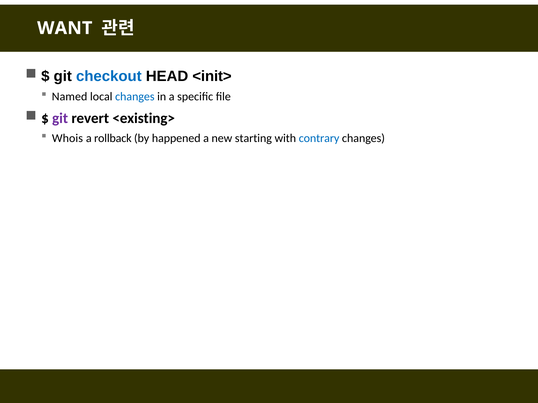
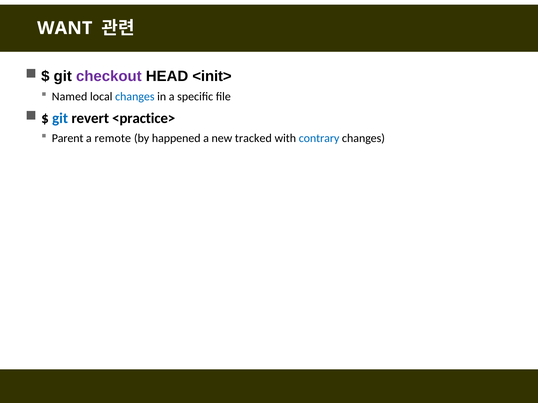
checkout colour: blue -> purple (109, 76)
git colour: purple -> blue (60, 118)
<existing>: <existing> -> <practice> (144, 118)
Whois: Whois -> Parent (68, 139)
rollback: rollback -> remote (113, 139)
starting: starting -> tracked (253, 139)
